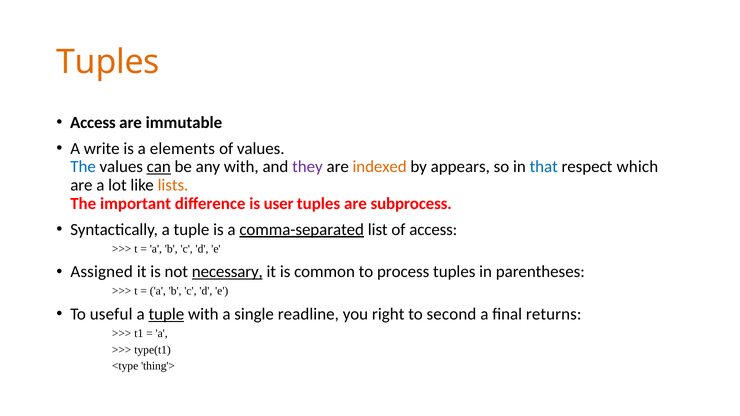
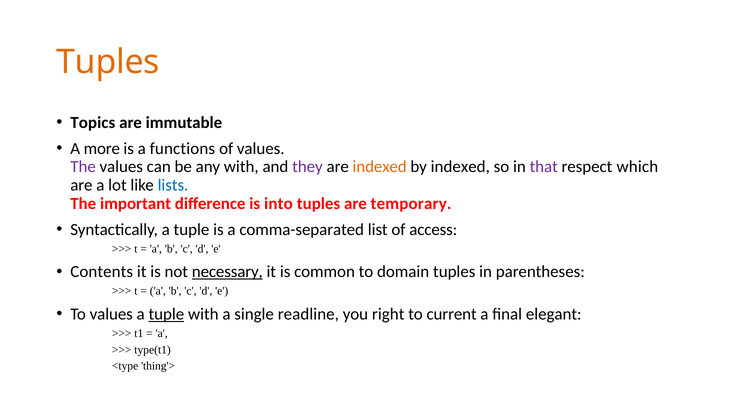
Access: Access -> Topics (93, 123)
write: write -> more (102, 149)
elements: elements -> functions (182, 149)
The colour: blue -> purple (83, 167)
can underline: present -> none (159, 167)
by appears: appears -> indexed (460, 167)
that colour: blue -> purple (544, 167)
lists colour: orange -> blue (173, 185)
user: user -> into (278, 204)
subprocess: subprocess -> temporary (411, 204)
comma-separated underline: present -> none (302, 230)
Assigned: Assigned -> Contents (102, 272)
process: process -> domain (403, 272)
To useful: useful -> values (111, 314)
second: second -> current (452, 314)
returns: returns -> elegant (554, 314)
